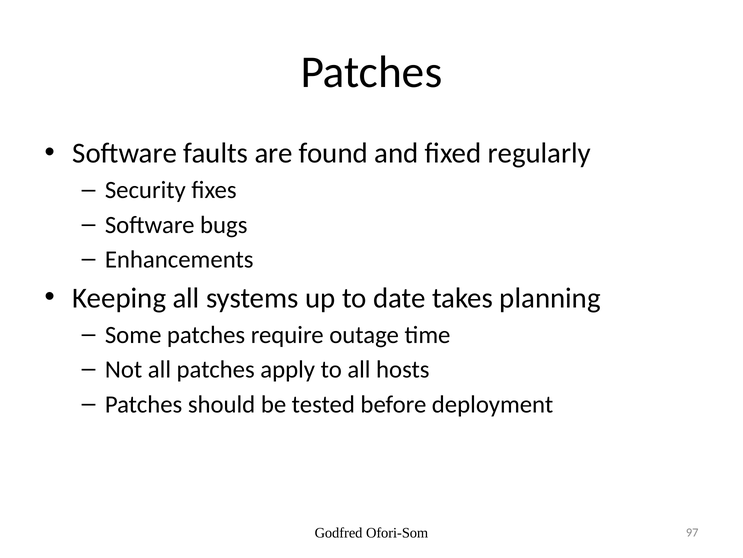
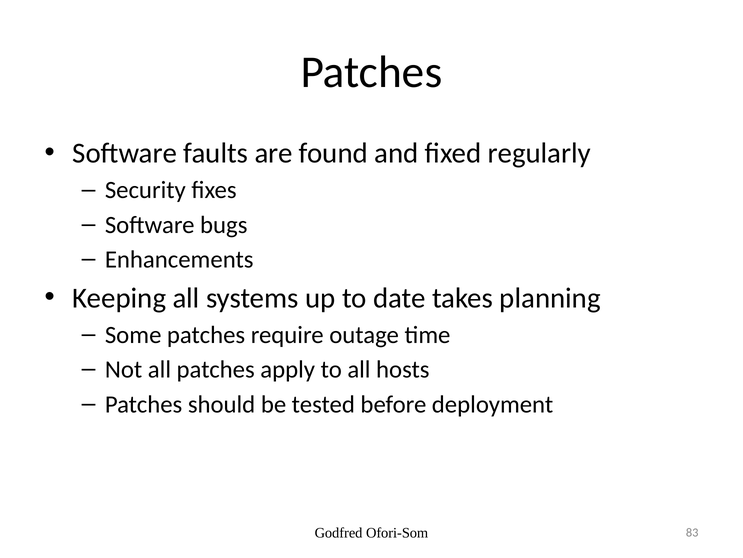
97: 97 -> 83 (692, 532)
